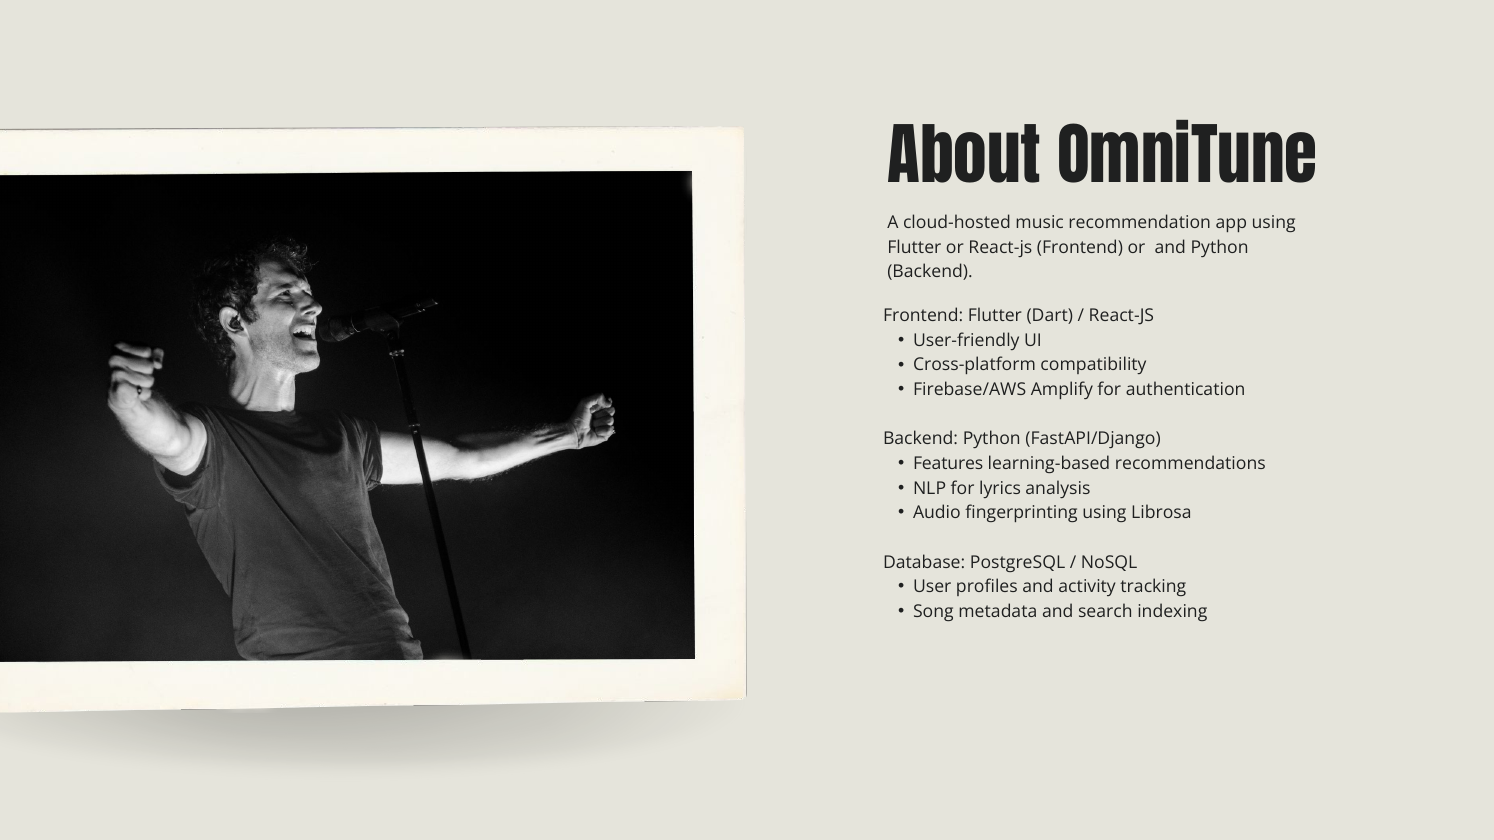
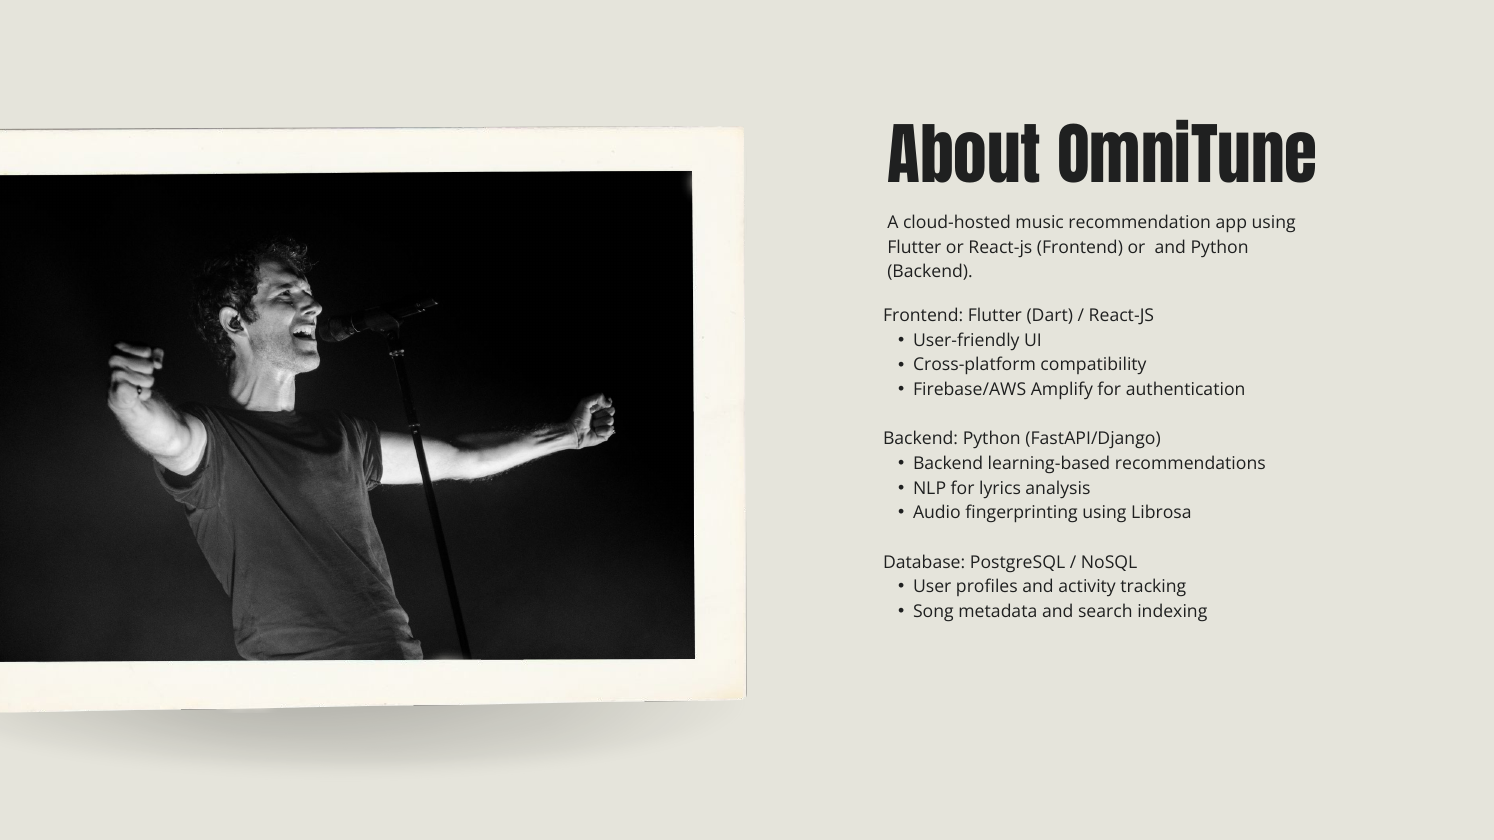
Features: Features -> Backend (948, 464)
